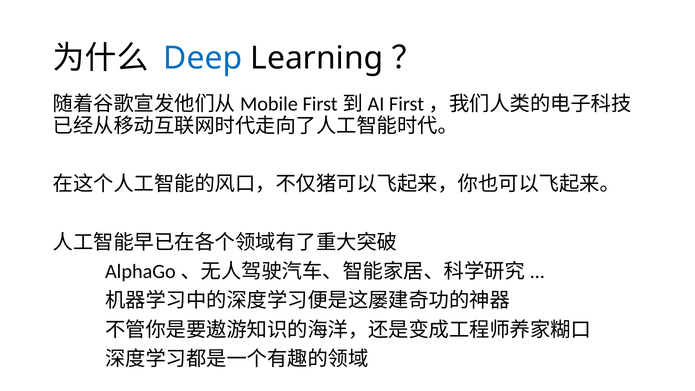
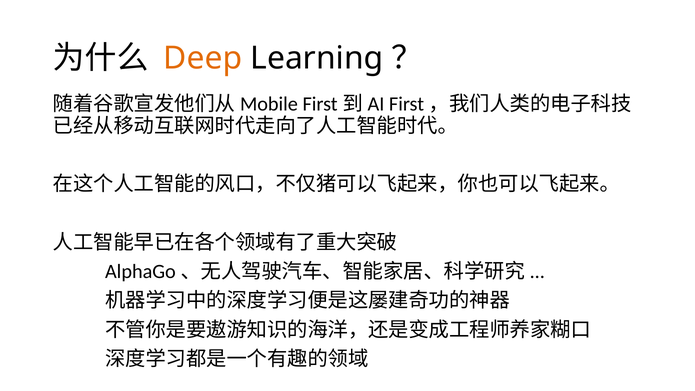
Deep colour: blue -> orange (203, 58)
